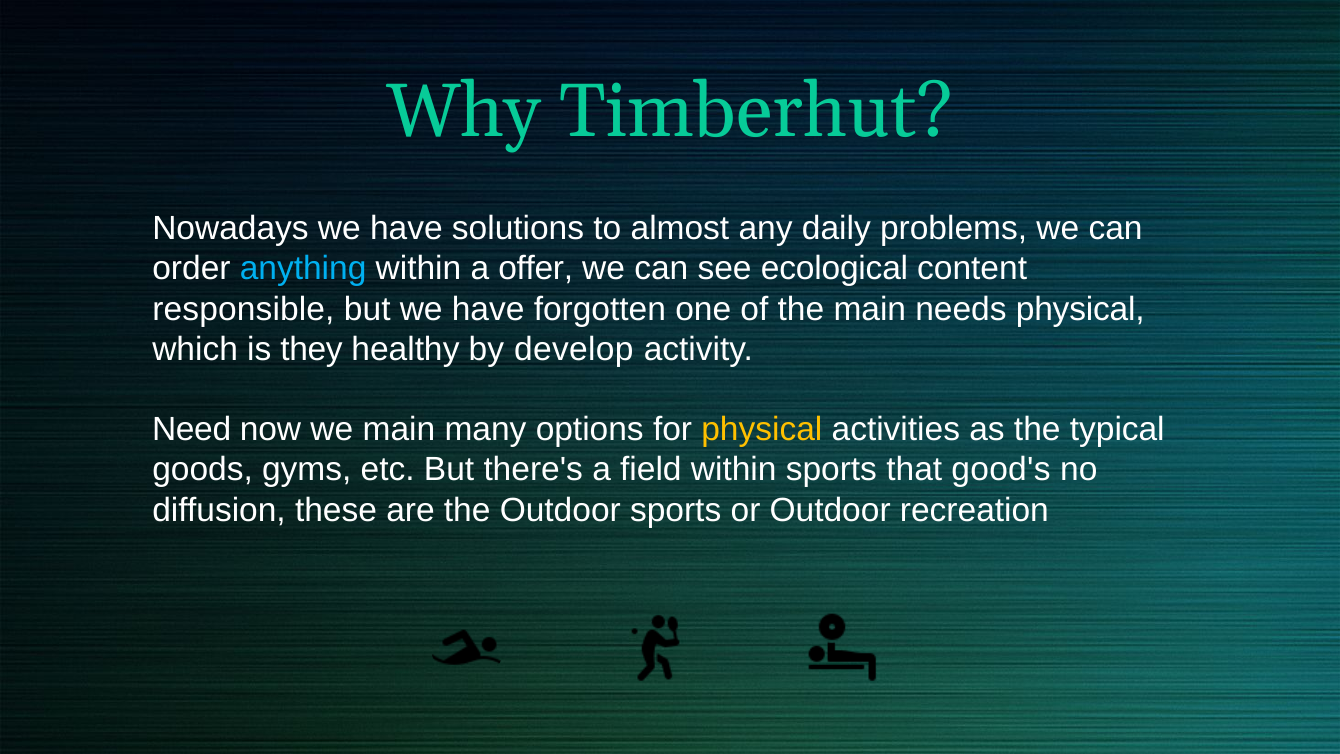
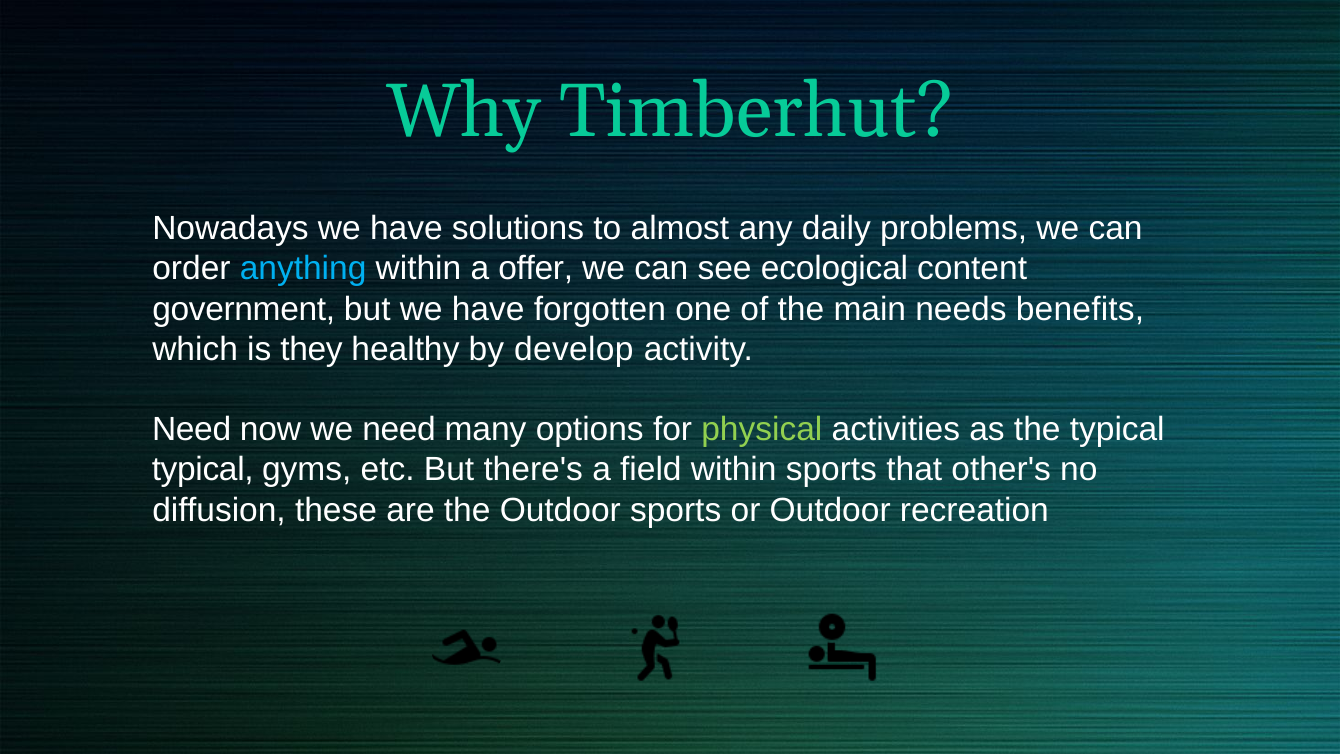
responsible: responsible -> government (244, 309)
needs physical: physical -> benefits (1080, 309)
we main: main -> need (399, 429)
physical colour: yellow -> light green (762, 429)
goods: goods -> typical (203, 470)
good's: good's -> other's (1001, 470)
